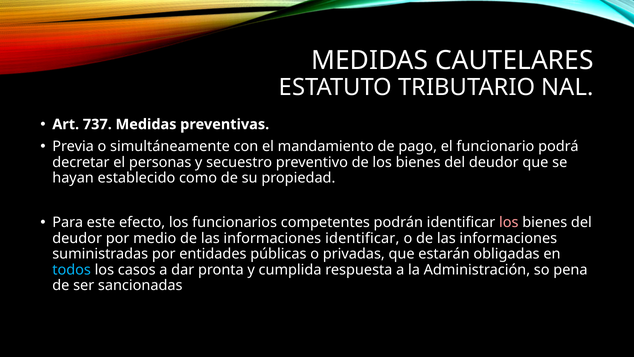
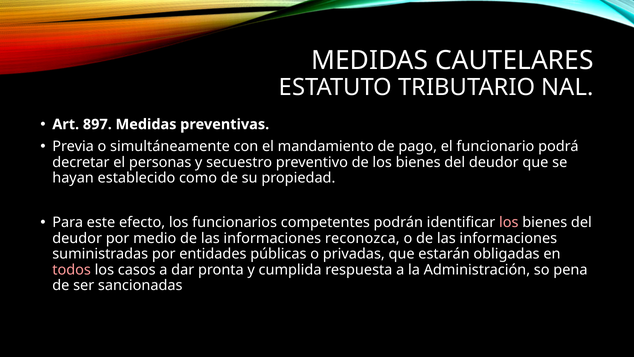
737: 737 -> 897 (97, 124)
informaciones identificar: identificar -> reconozca (362, 238)
todos colour: light blue -> pink (72, 269)
